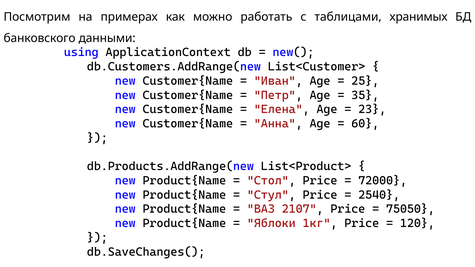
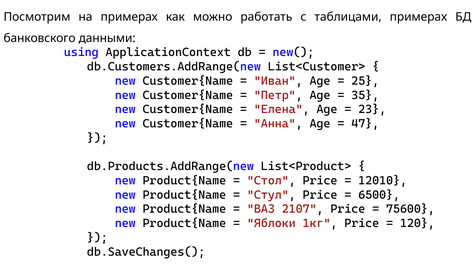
таблицами хранимых: хранимых -> примерах (418, 17)
60: 60 -> 47 (365, 124)
72000: 72000 -> 12010 (383, 181)
2540: 2540 -> 6500 (379, 195)
75050: 75050 -> 75600 (410, 209)
